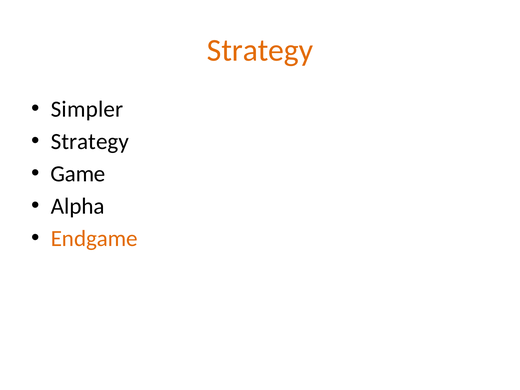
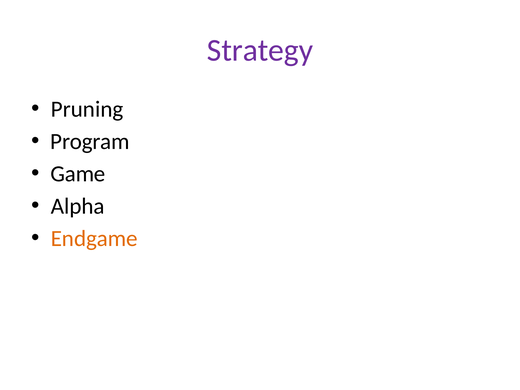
Strategy colour: orange -> purple (260, 50)
Simpler: Simpler -> Pruning (87, 109)
Strategy: Strategy -> Program (90, 141)
